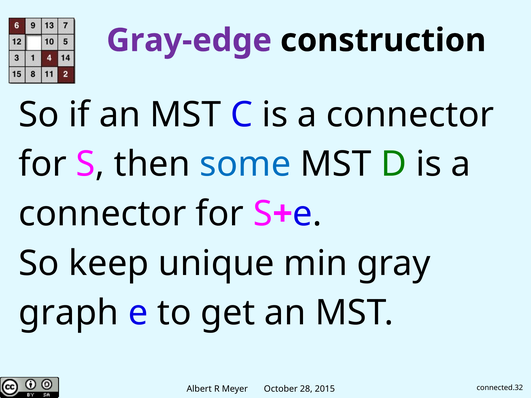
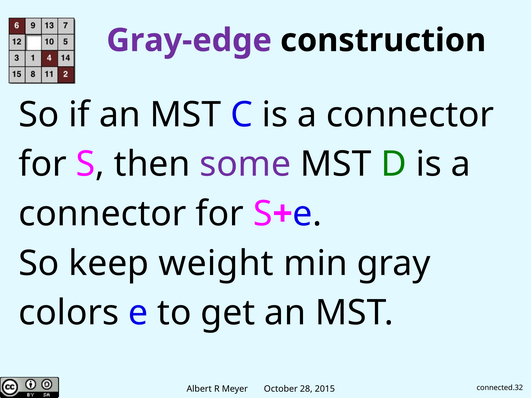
some colour: blue -> purple (245, 164)
unique: unique -> weight (216, 264)
graph: graph -> colors (69, 313)
